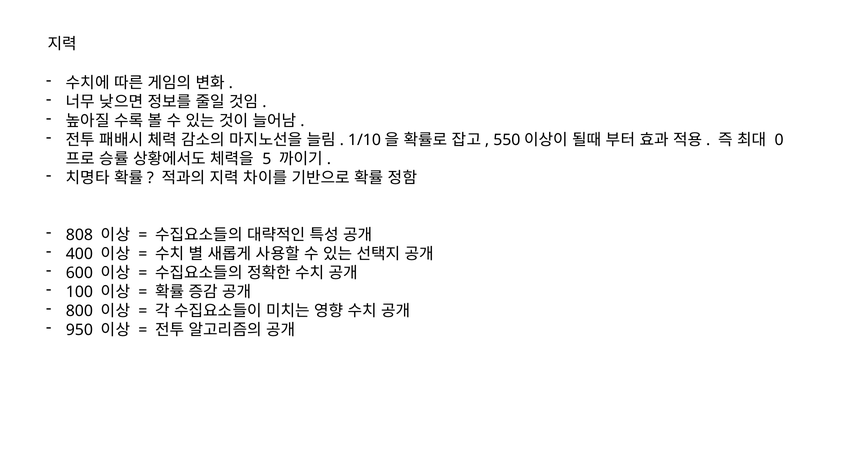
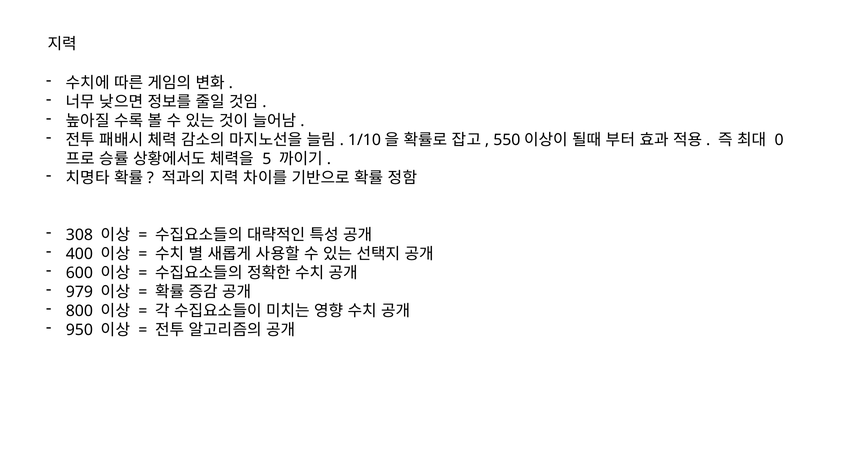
808: 808 -> 308 (79, 235)
100: 100 -> 979 (79, 292)
